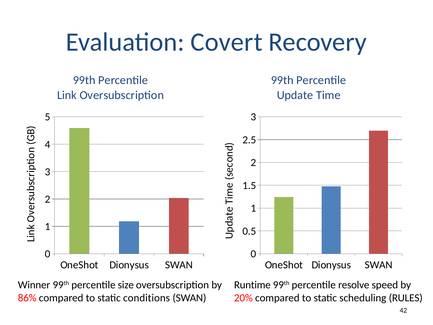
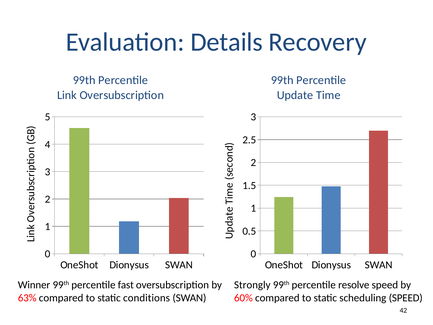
Covert: Covert -> Details (227, 42)
size: size -> fast (126, 285)
Runtime: Runtime -> Strongly (252, 285)
86%: 86% -> 63% (27, 298)
20%: 20% -> 60% (243, 298)
scheduling RULES: RULES -> SPEED (406, 298)
